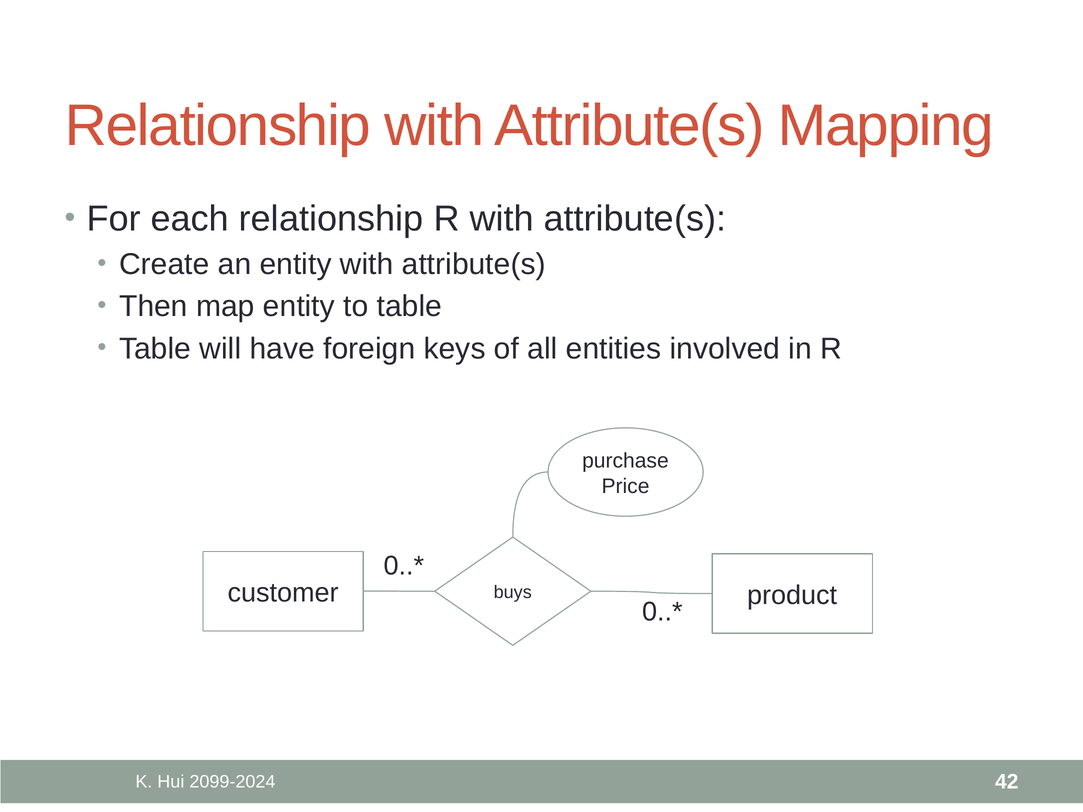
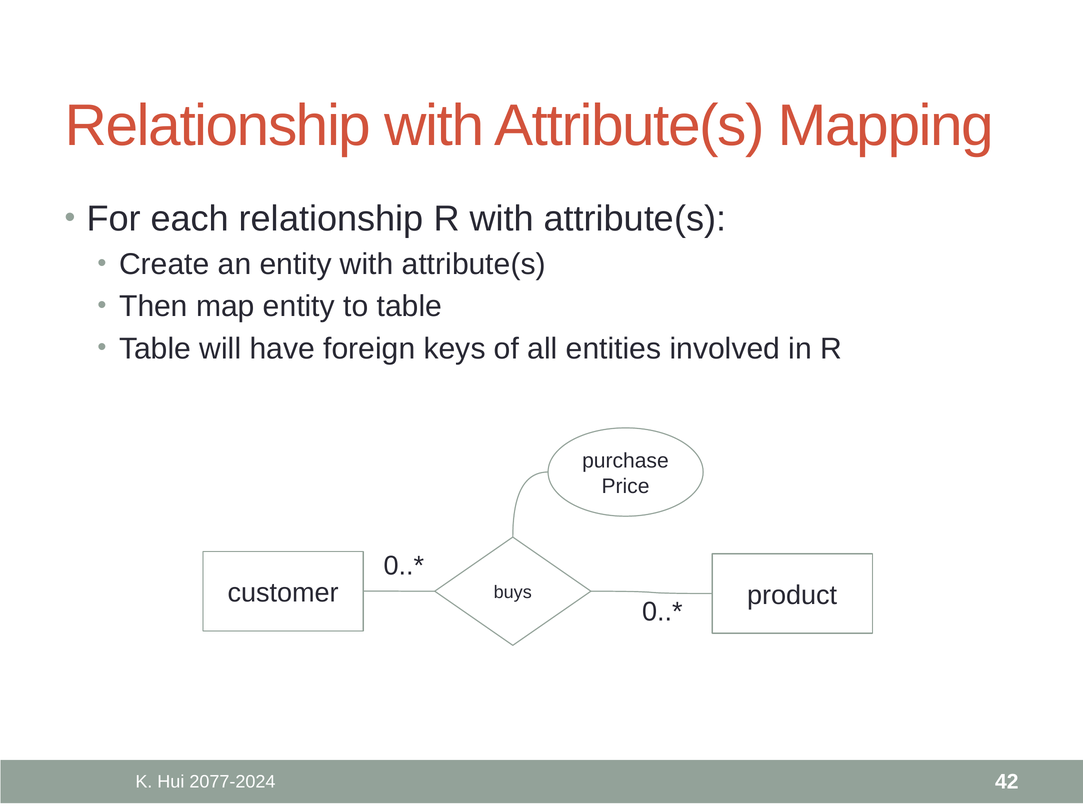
2099-2024: 2099-2024 -> 2077-2024 (232, 782)
